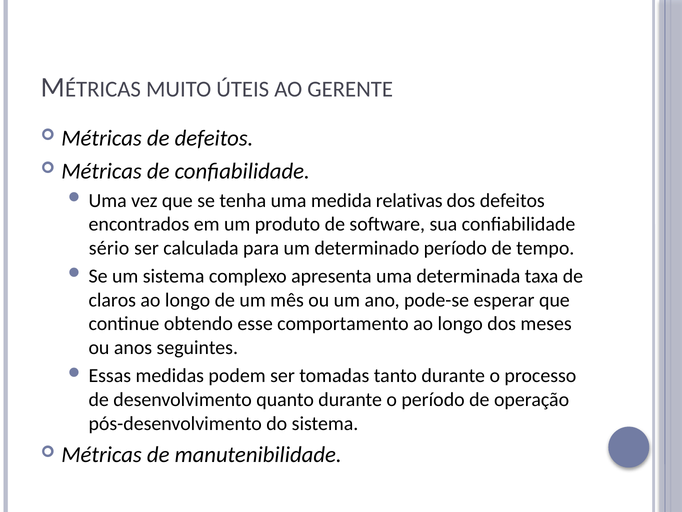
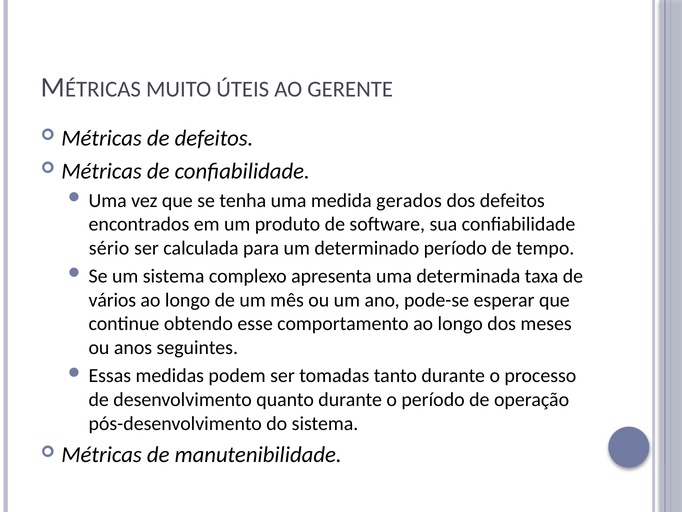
relativas: relativas -> gerados (409, 200)
claros: claros -> vários (112, 300)
